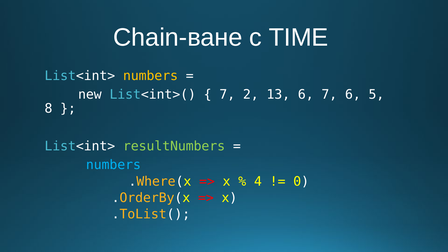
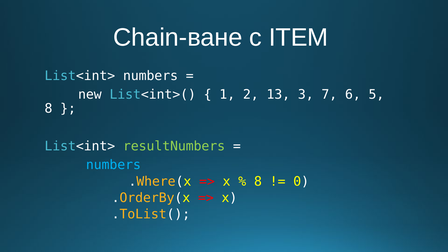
TIME: TIME -> ITEM (299, 38)
numbers colour: yellow -> white (150, 76)
7: 7 -> 1 (227, 95)
13 6: 6 -> 3 (306, 95)
4: 4 -> 8 (258, 181)
